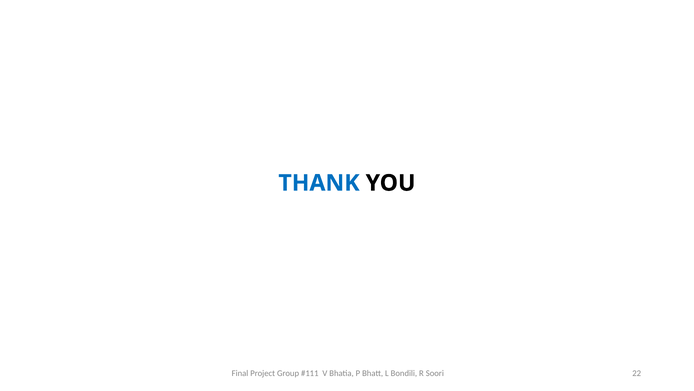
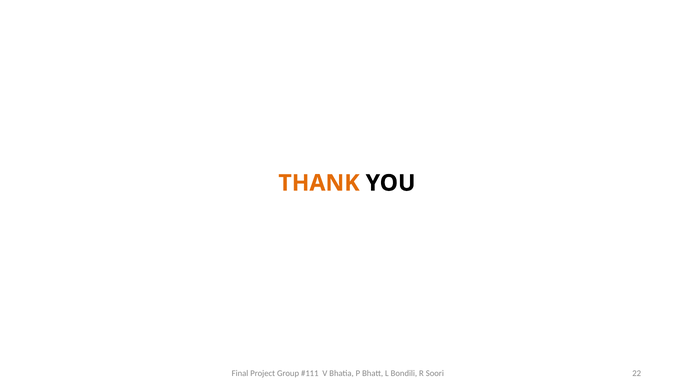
THANK colour: blue -> orange (319, 183)
